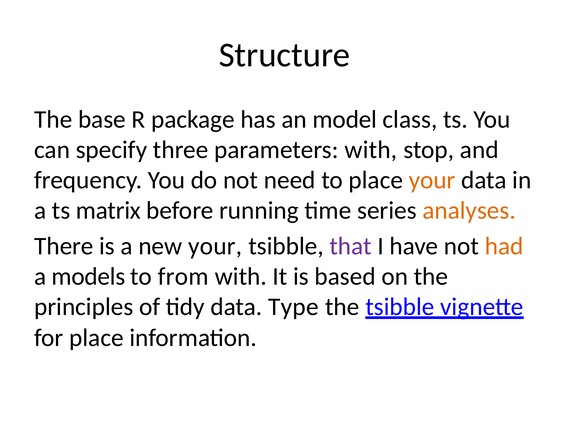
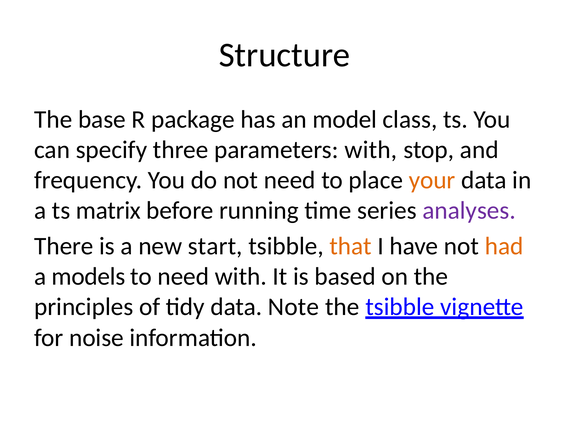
analyses colour: orange -> purple (469, 210)
new your: your -> start (215, 246)
that colour: purple -> orange (351, 246)
to from: from -> need (183, 276)
Type: Type -> Note (294, 307)
for place: place -> noise (96, 337)
